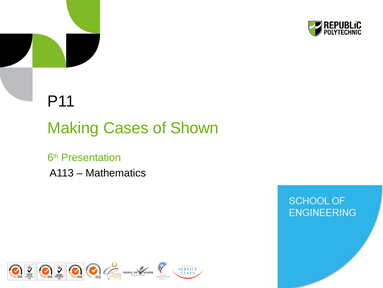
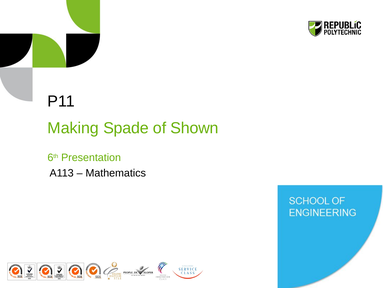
Cases: Cases -> Spade (126, 128)
